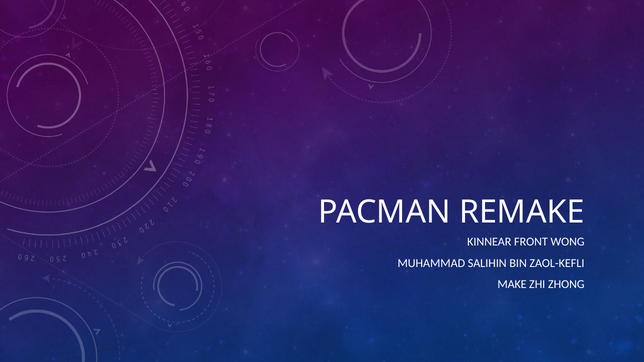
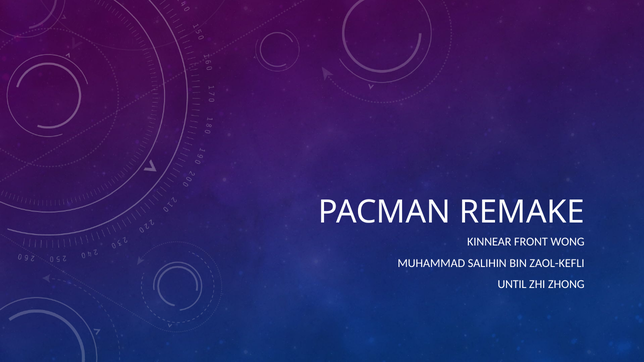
MAKE: MAKE -> UNTIL (512, 285)
